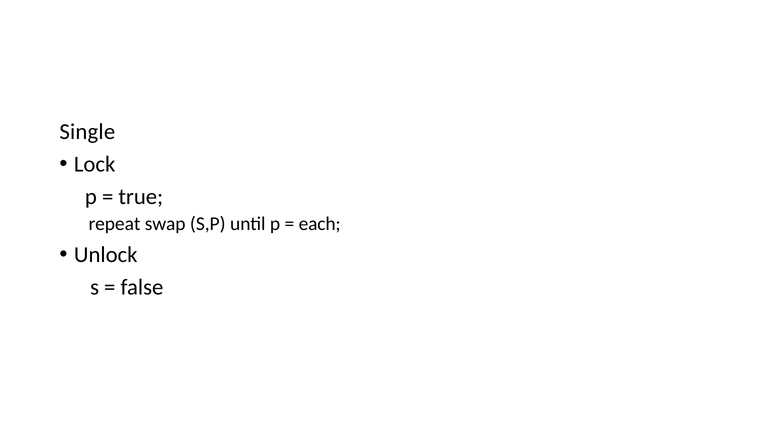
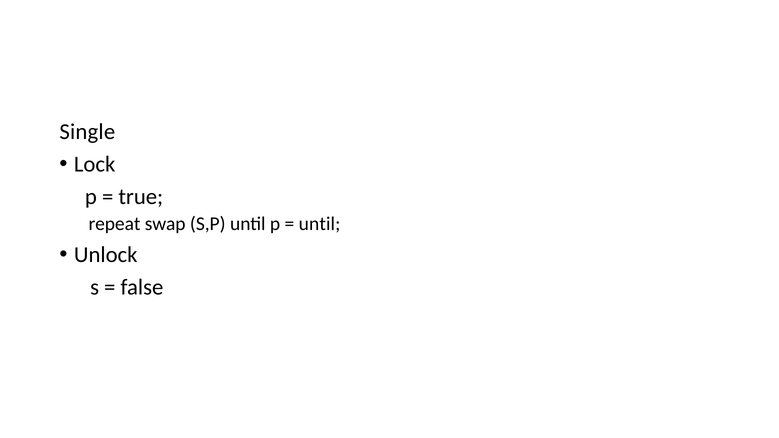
each: each -> until (320, 224)
